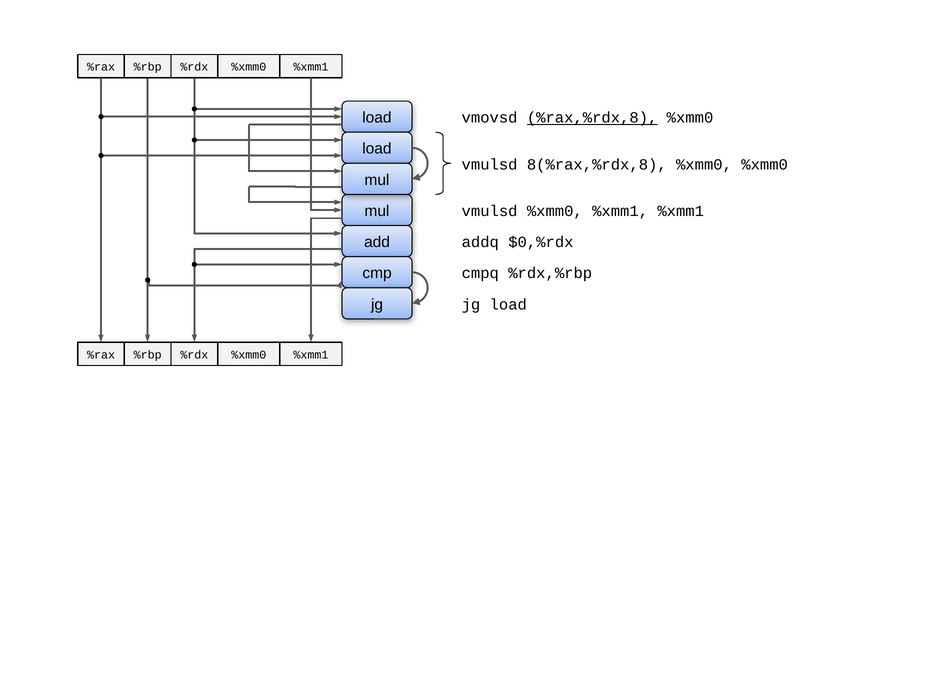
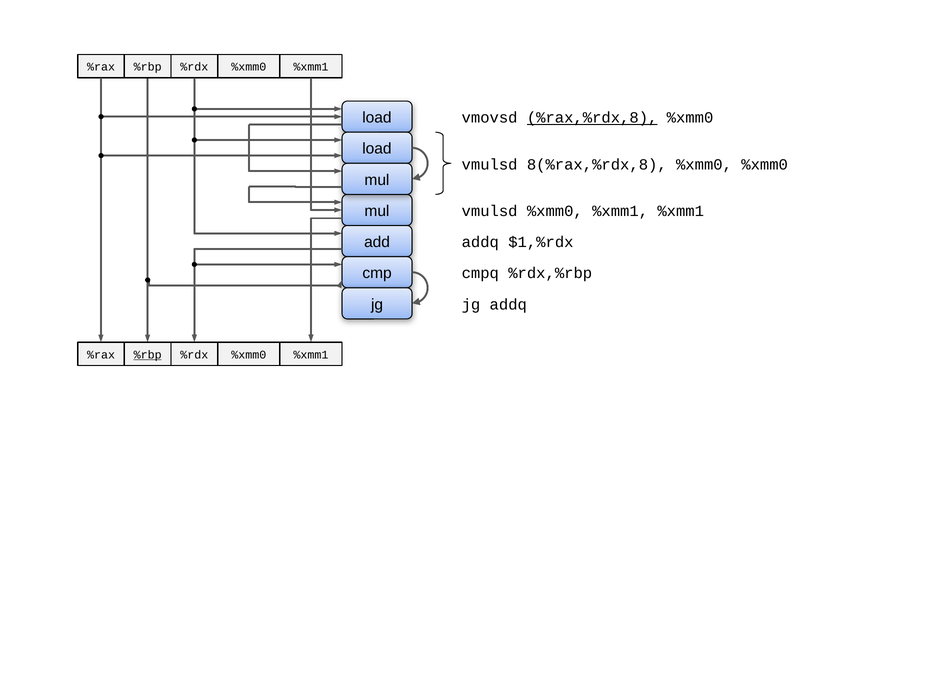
$0,%rdx: $0,%rdx -> $1,%rdx (541, 242)
jg load: load -> addq (508, 304)
%rbp underline: none -> present (148, 355)
